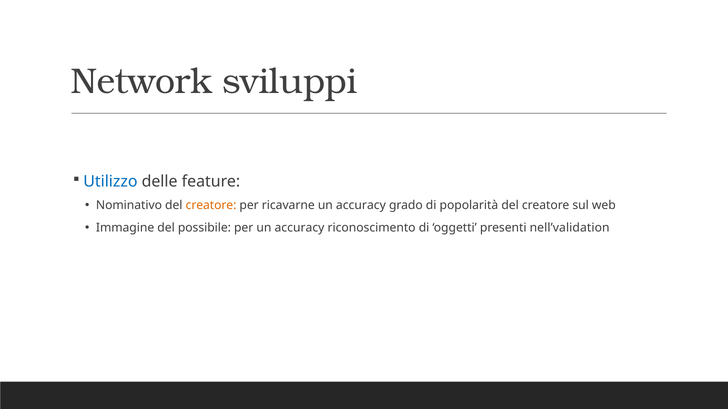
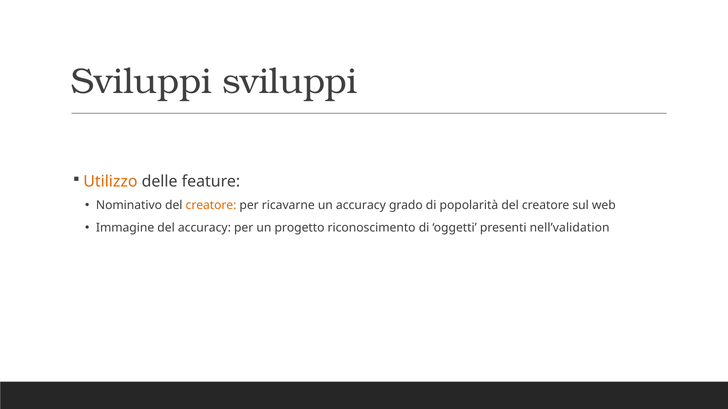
Network: Network -> Sviluppi (141, 82)
Utilizzo colour: blue -> orange (110, 182)
del possibile: possibile -> accuracy (204, 228)
per un accuracy: accuracy -> progetto (300, 228)
